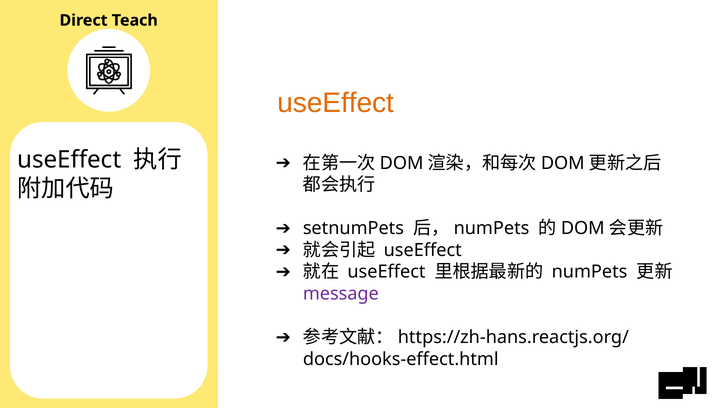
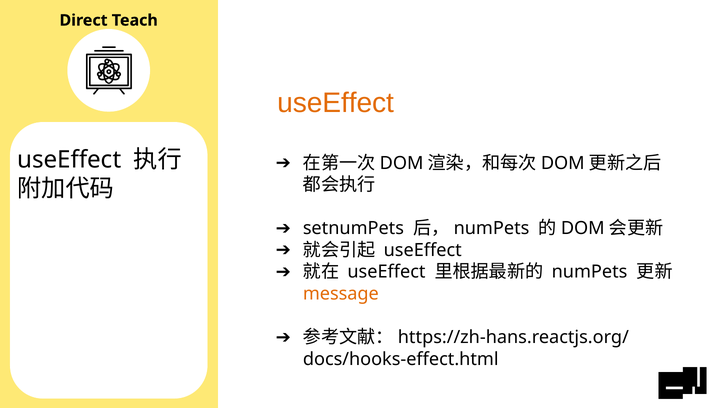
message colour: purple -> orange (341, 294)
